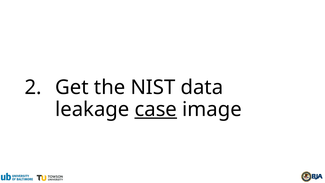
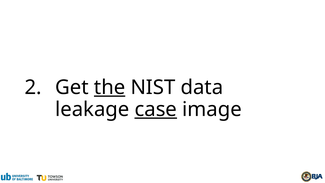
the underline: none -> present (110, 87)
